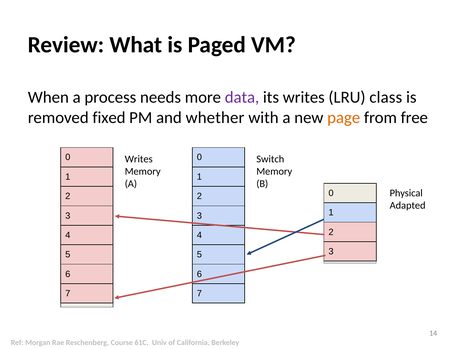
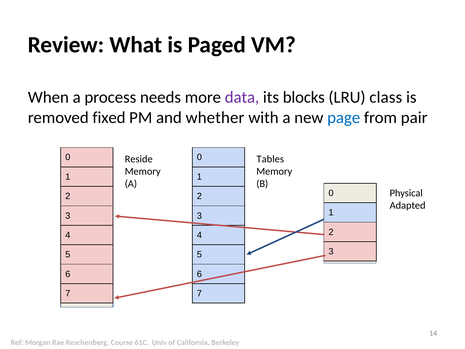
its writes: writes -> blocks (304, 97)
page colour: orange -> blue (344, 117)
free: free -> pair (414, 117)
Writes: Writes -> Reside (139, 159)
Switch: Switch -> Tables (270, 159)
